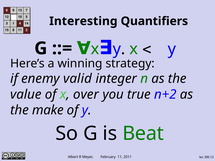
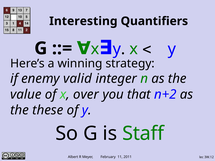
true: true -> that (139, 95)
make: make -> these (48, 110)
Beat: Beat -> Staff (143, 134)
